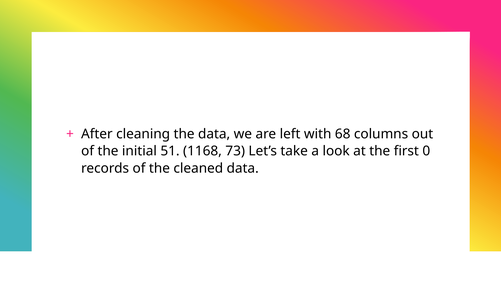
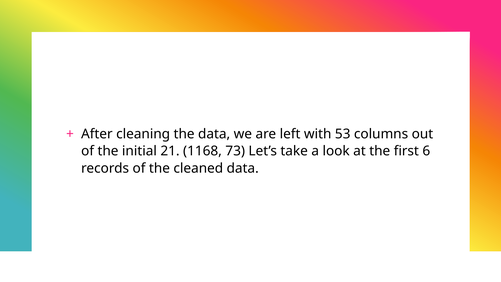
68: 68 -> 53 (343, 134)
51: 51 -> 21 (170, 151)
0: 0 -> 6 (426, 151)
